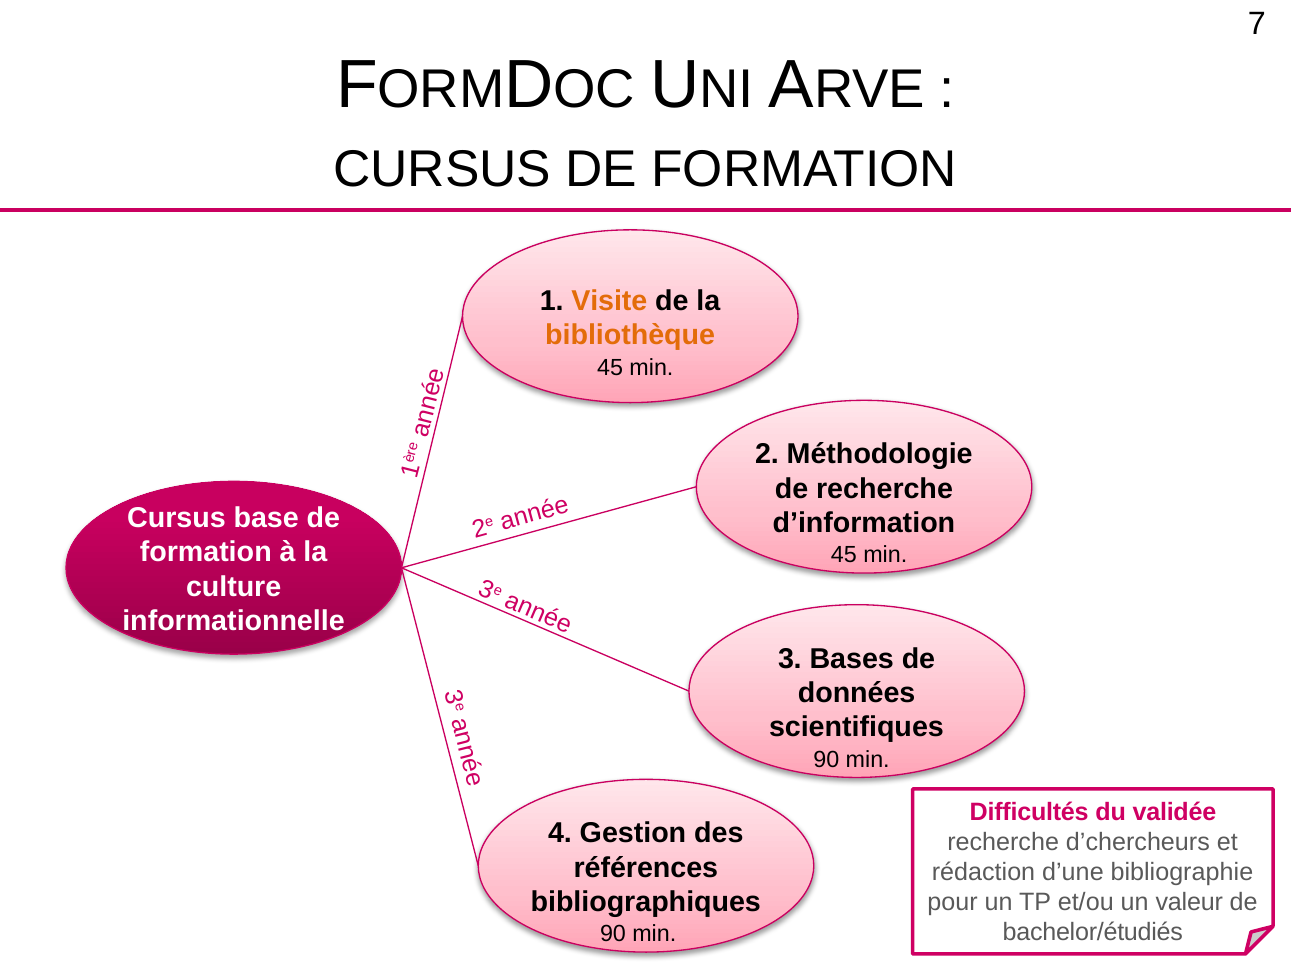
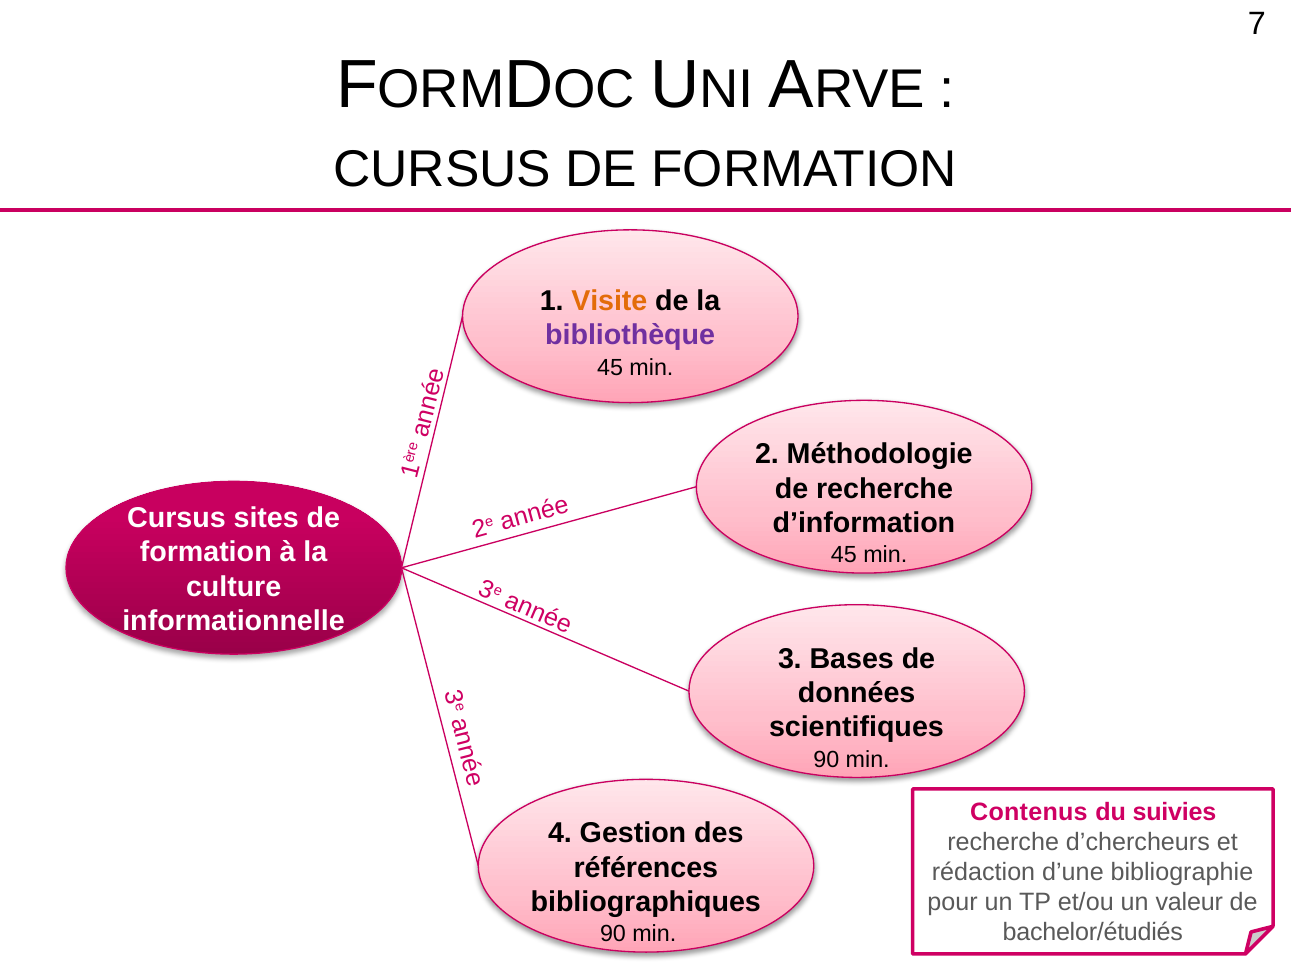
bibliothèque colour: orange -> purple (630, 335)
base: base -> sites (266, 518)
Difficultés: Difficultés -> Contenus (1029, 812)
validée: validée -> suivies (1174, 812)
